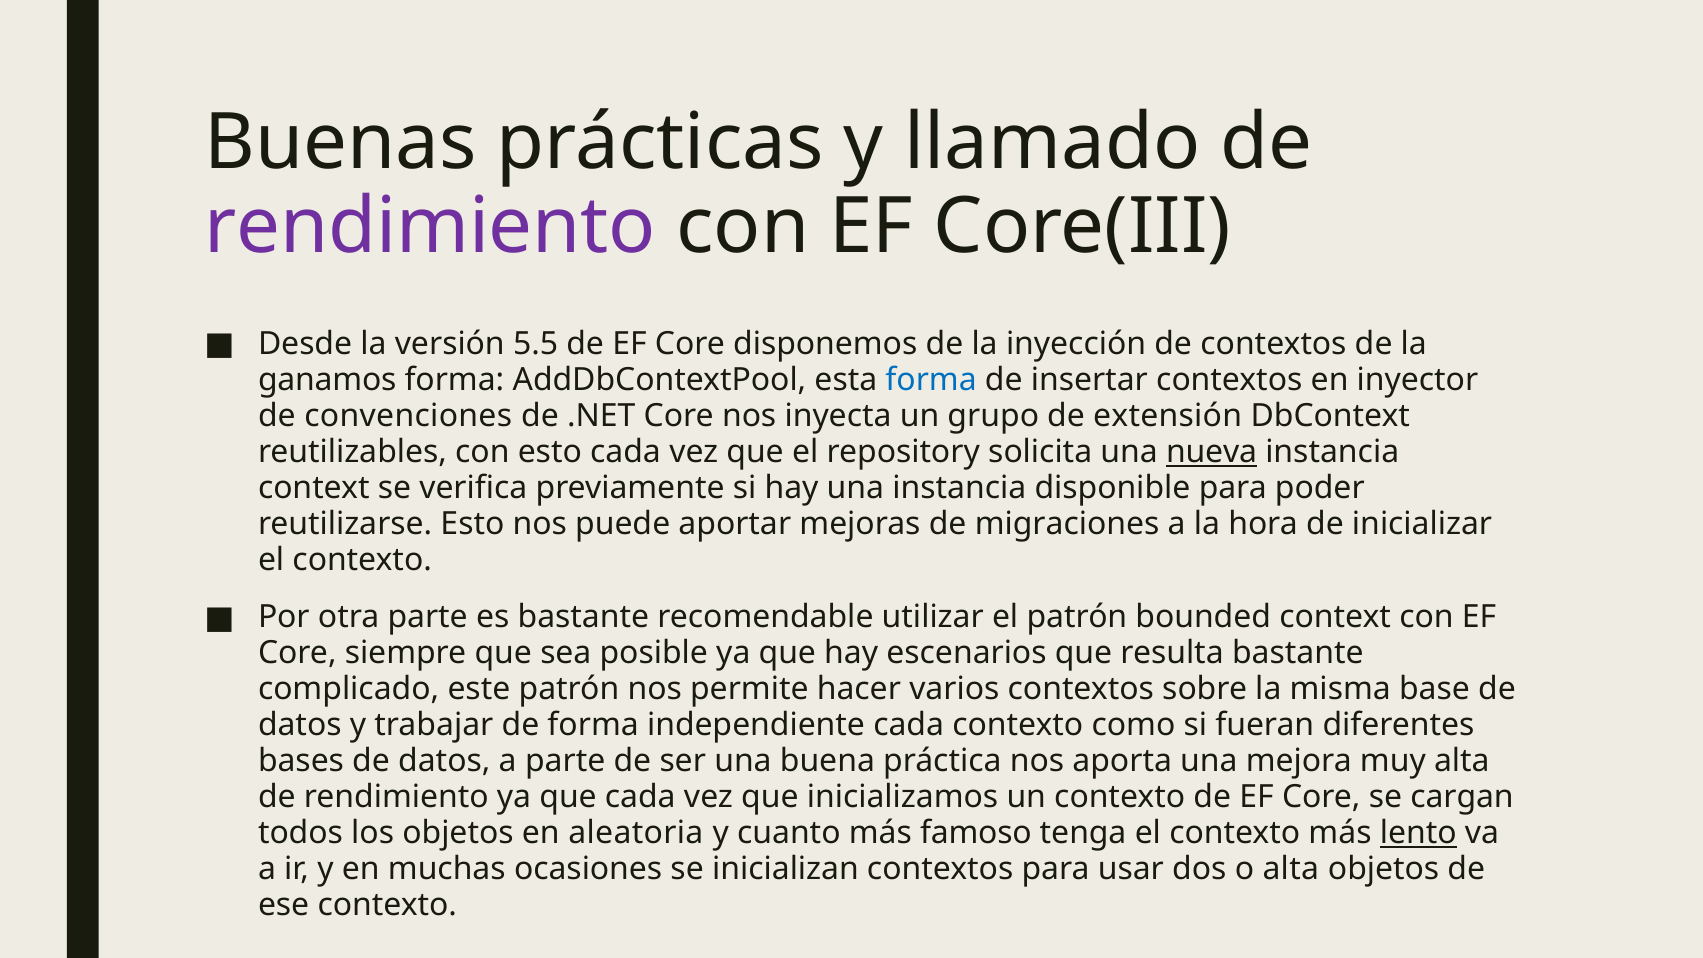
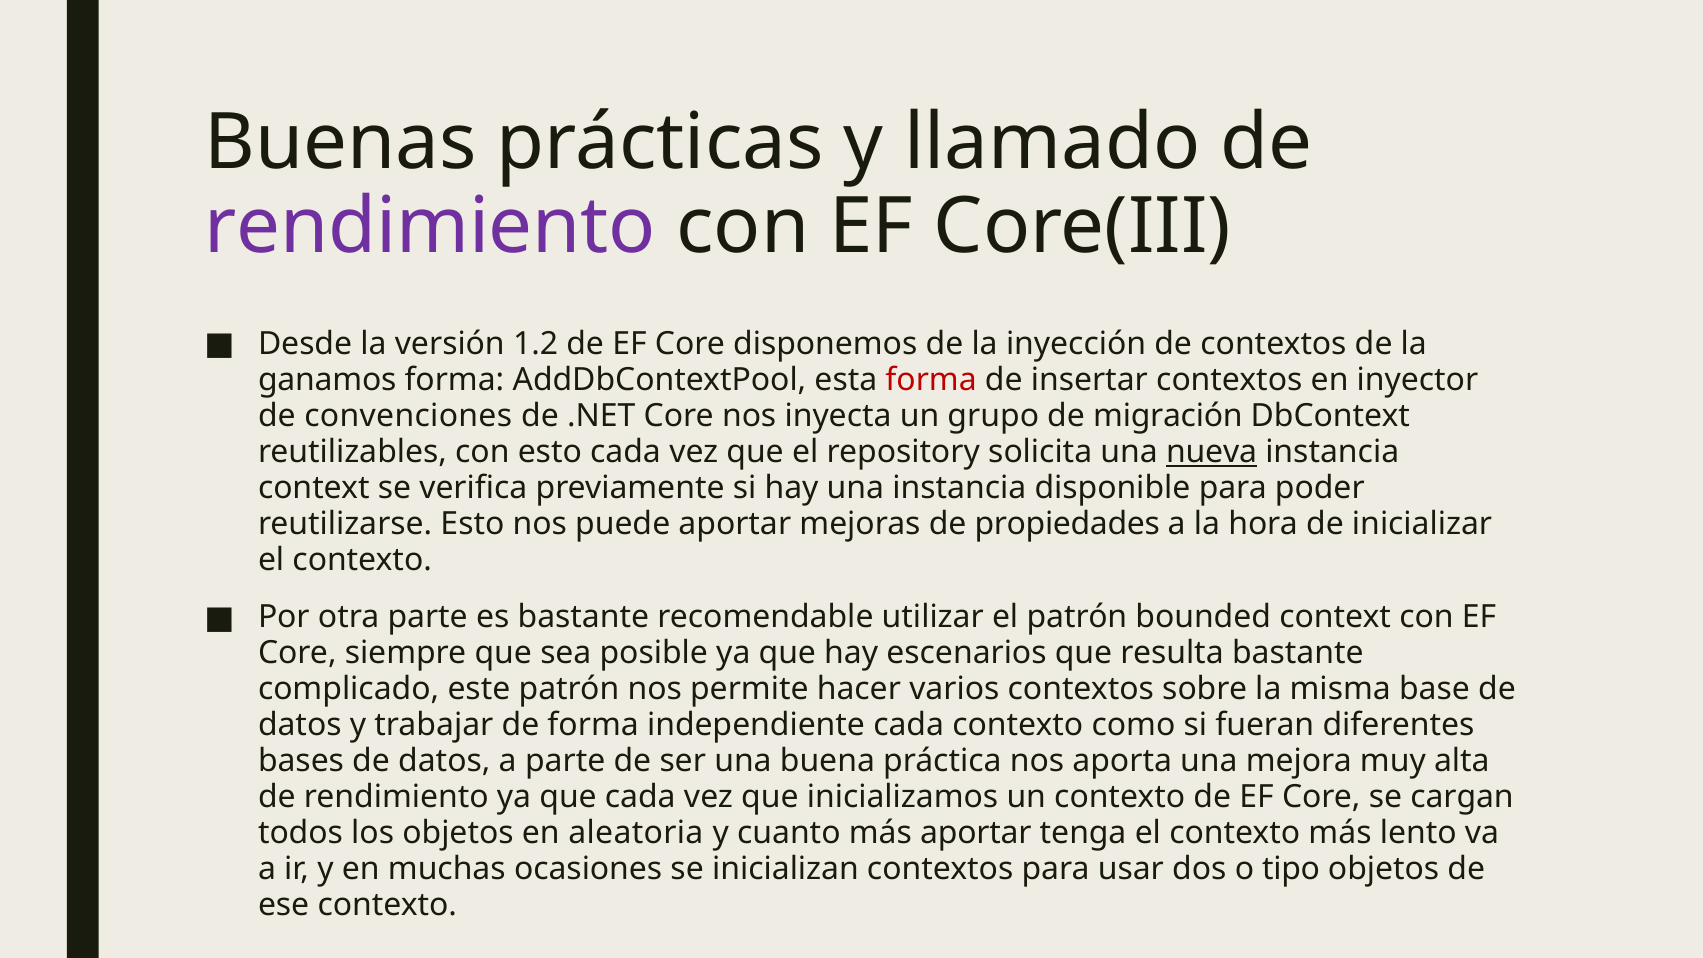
5.5: 5.5 -> 1.2 (536, 344)
forma colour: blue -> red (931, 380)
extensión: extensión -> migración (1168, 416)
migraciones: migraciones -> propiedades (1067, 524)
más famoso: famoso -> aportar (976, 833)
lento underline: present -> none (1418, 833)
o alta: alta -> tipo (1291, 869)
